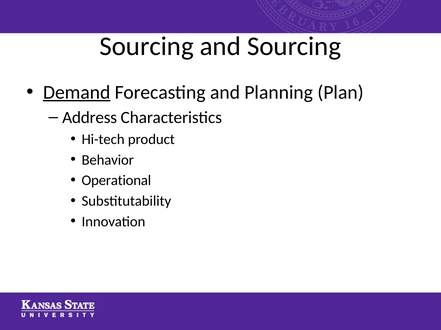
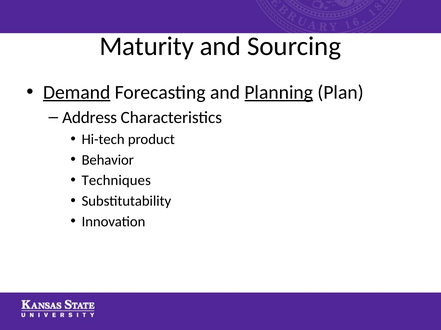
Sourcing: Sourcing -> Maturity (147, 46)
Planning underline: none -> present (279, 93)
Operational: Operational -> Techniques (116, 181)
